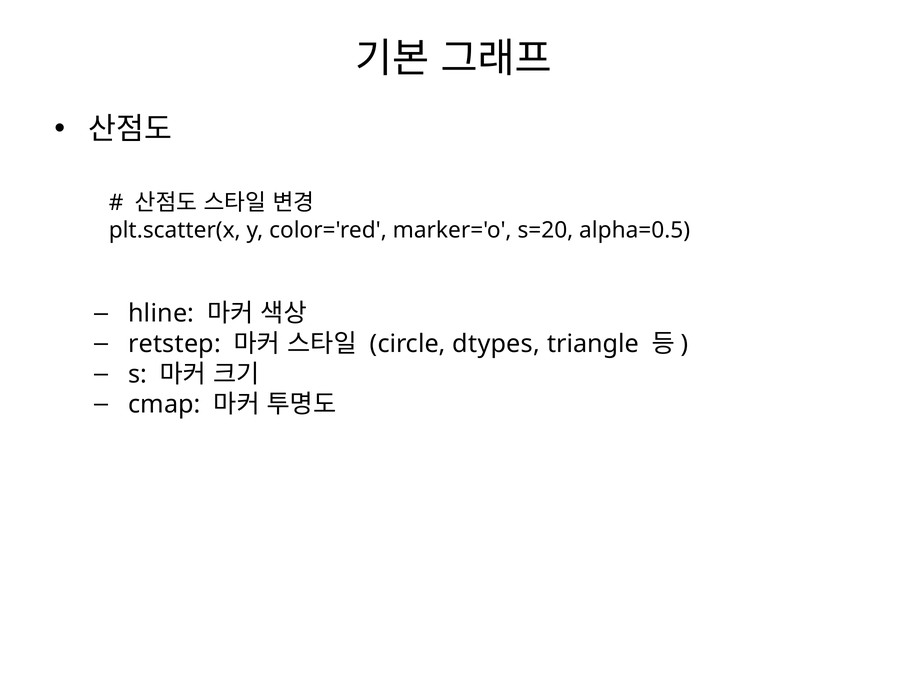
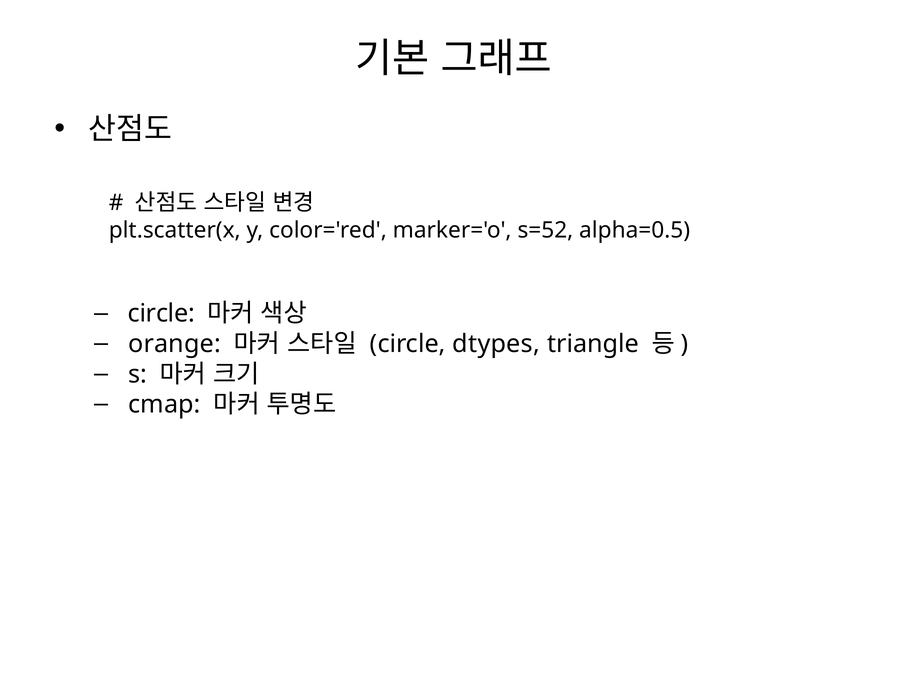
s=20: s=20 -> s=52 (545, 230)
hline: hline -> circle (161, 313)
retstep: retstep -> orange (175, 344)
